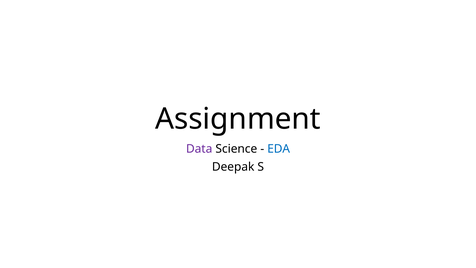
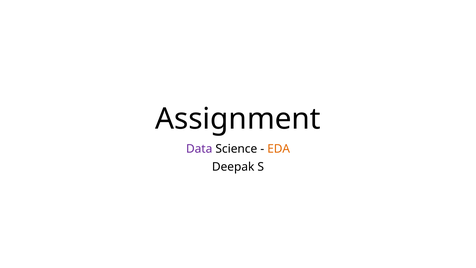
EDA colour: blue -> orange (279, 149)
